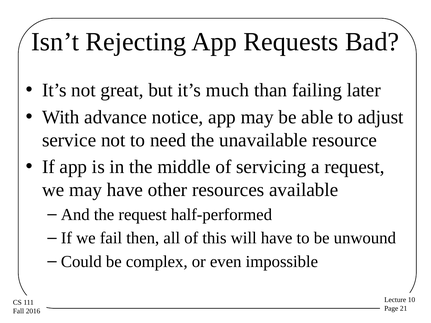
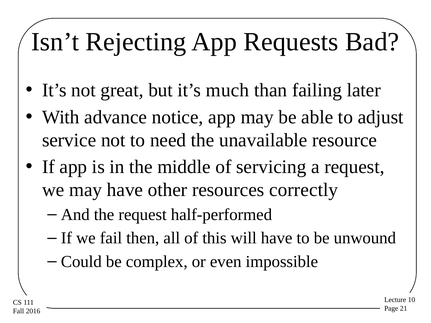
available: available -> correctly (304, 190)
